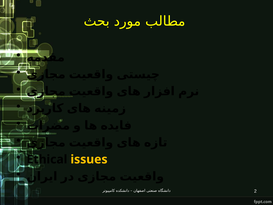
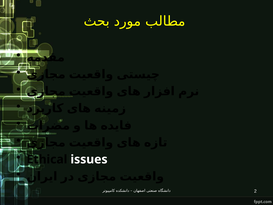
issues colour: yellow -> white (89, 159)
